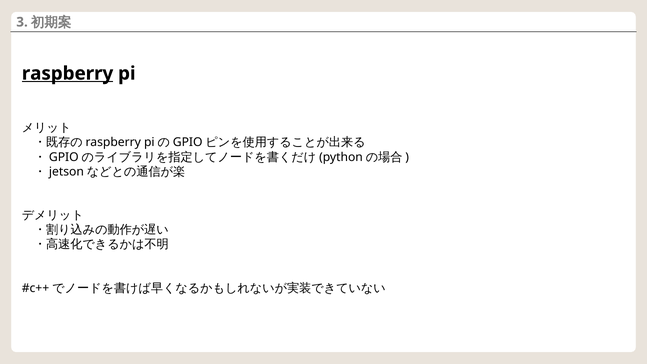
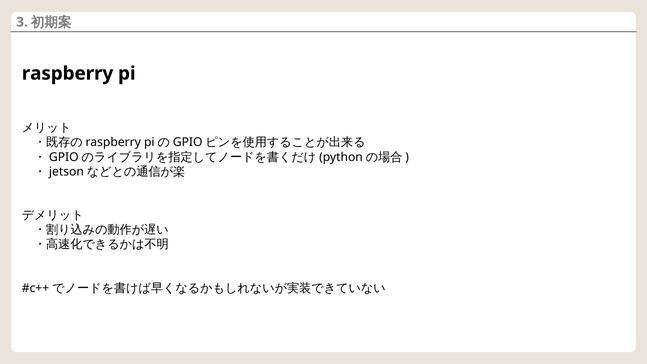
raspberry underline: present -> none (68, 73)
